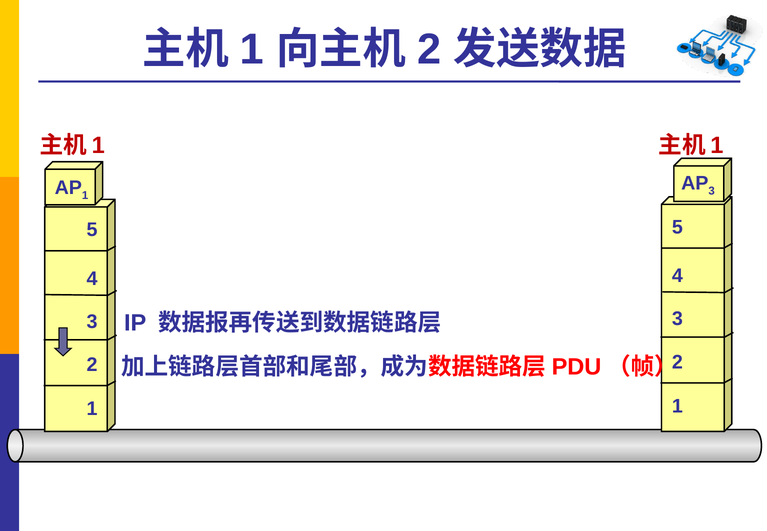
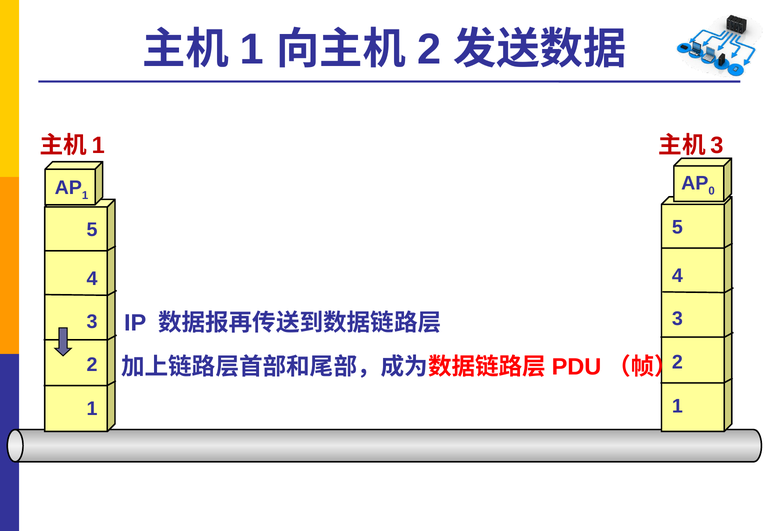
1: 1 -> 3 (717, 145)
3: 3 -> 0 (712, 191)
